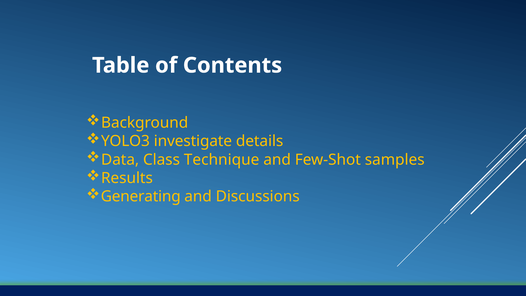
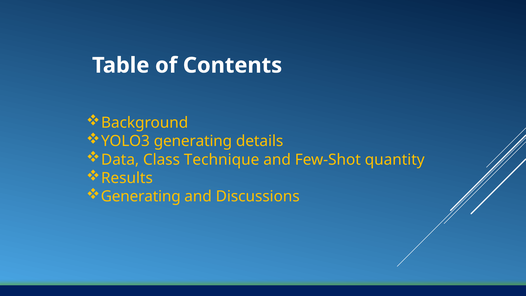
YOLO3 investigate: investigate -> generating (193, 141)
samples: samples -> quantity (395, 160)
